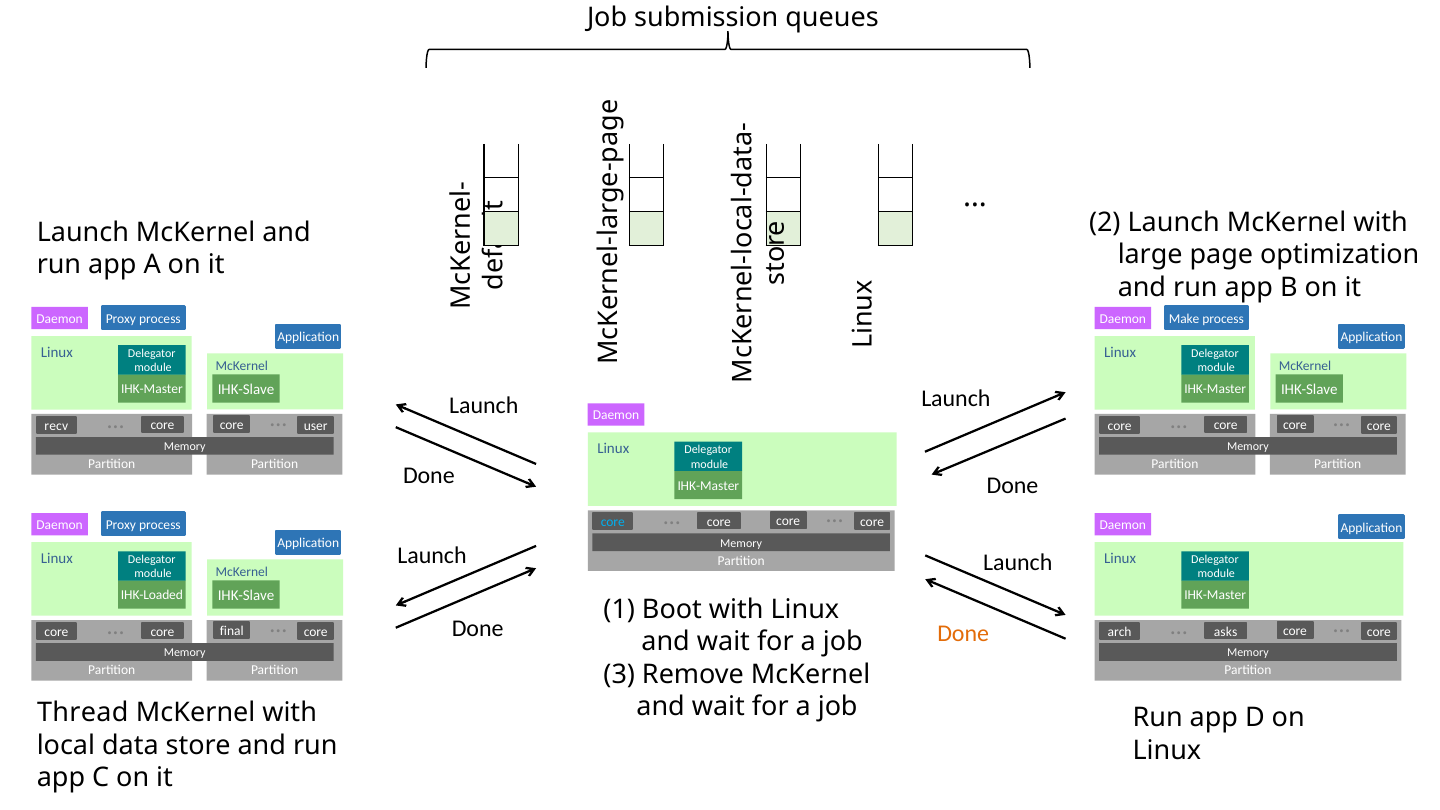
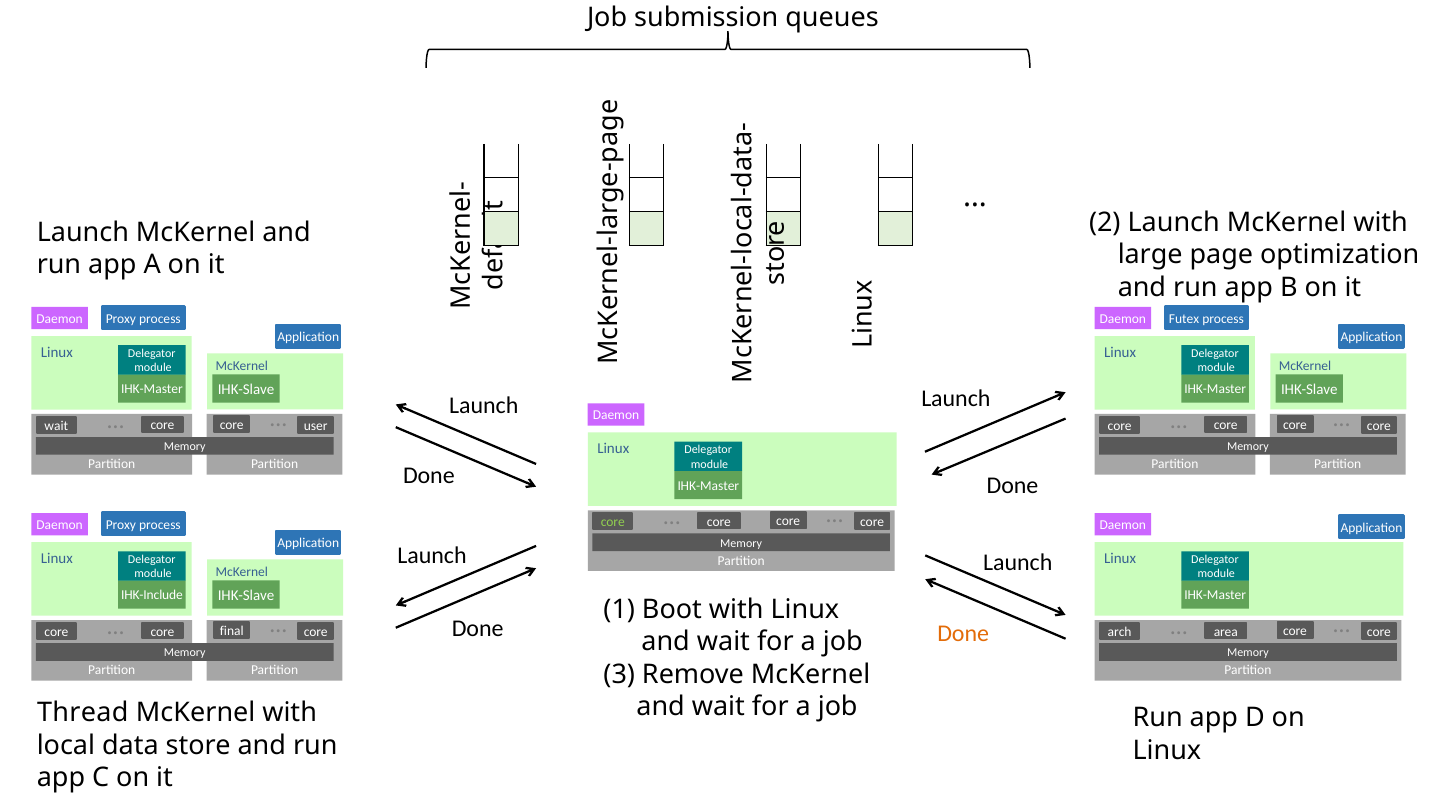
Make: Make -> Futex (1184, 319)
recv: recv -> wait (56, 426)
core colour: light blue -> light green (613, 522)
IHK-Loaded: IHK-Loaded -> IHK-Include (152, 595)
asks: asks -> area (1226, 632)
